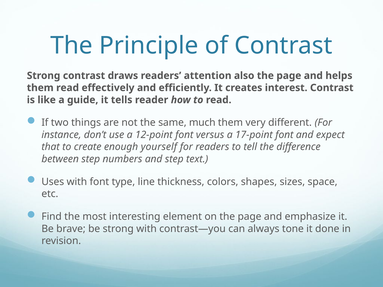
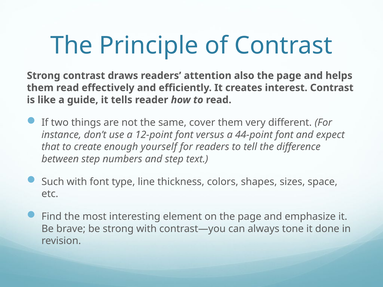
much: much -> cover (202, 123)
17-point: 17-point -> 44-point (254, 135)
Uses: Uses -> Such (53, 182)
